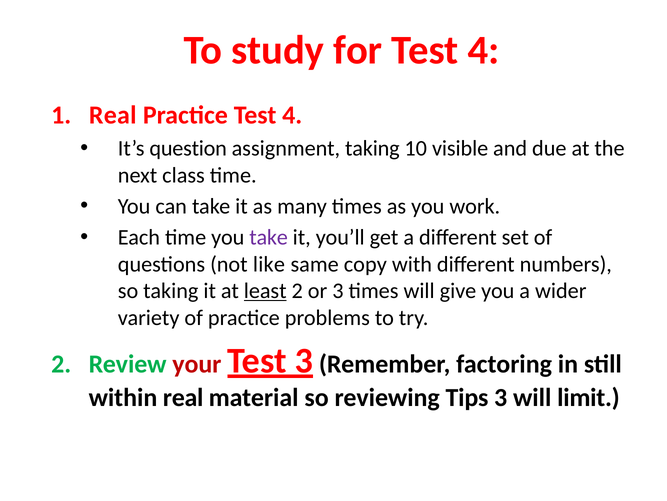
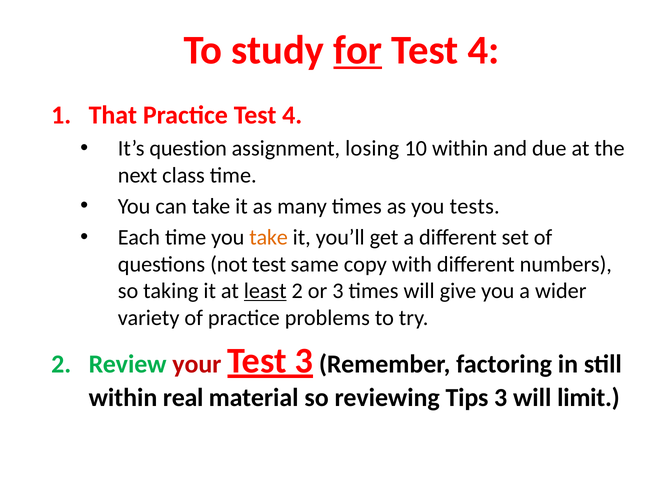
for underline: none -> present (358, 50)
Real: Real -> That (113, 115)
assignment taking: taking -> losing (372, 148)
10 visible: visible -> within (460, 148)
work: work -> tests (475, 206)
take colour: purple -> orange (269, 237)
not like: like -> test (269, 264)
